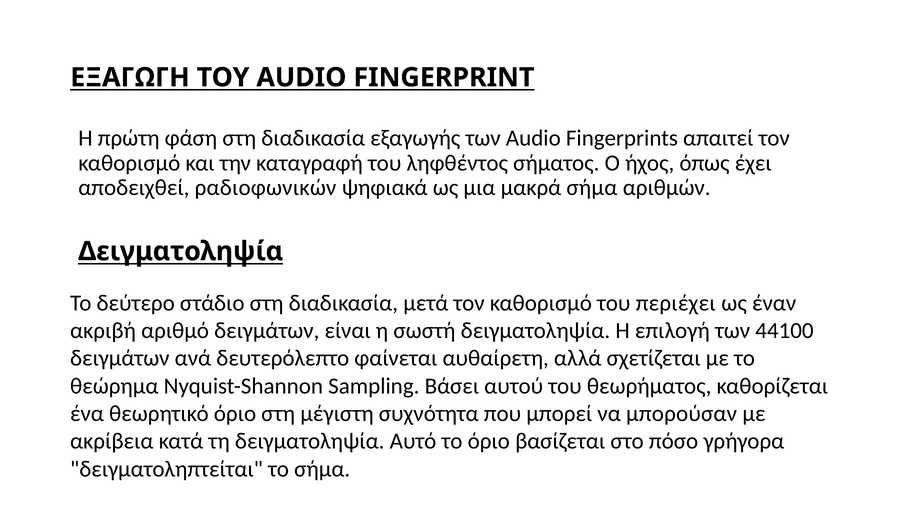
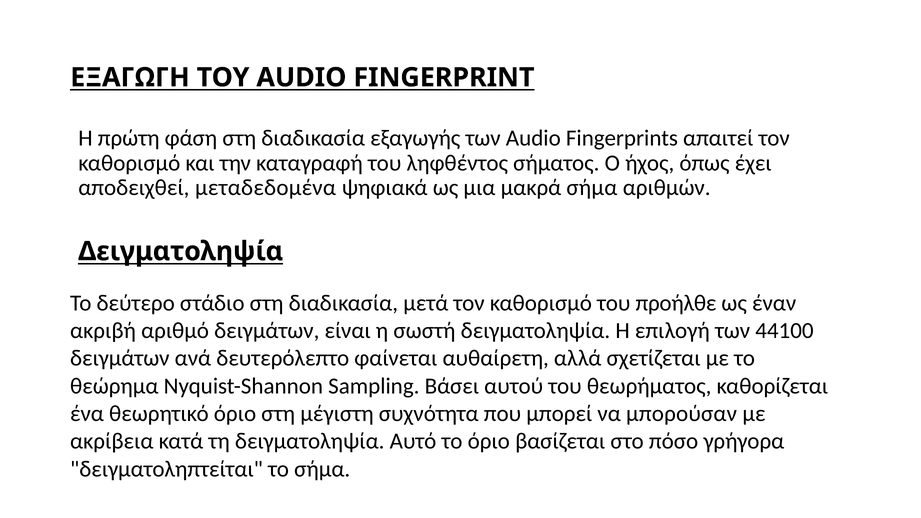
ραδιοφωνικών: ραδιοφωνικών -> μεταδεδομένα (266, 188)
περιέχει: περιέχει -> προήλθε (676, 303)
